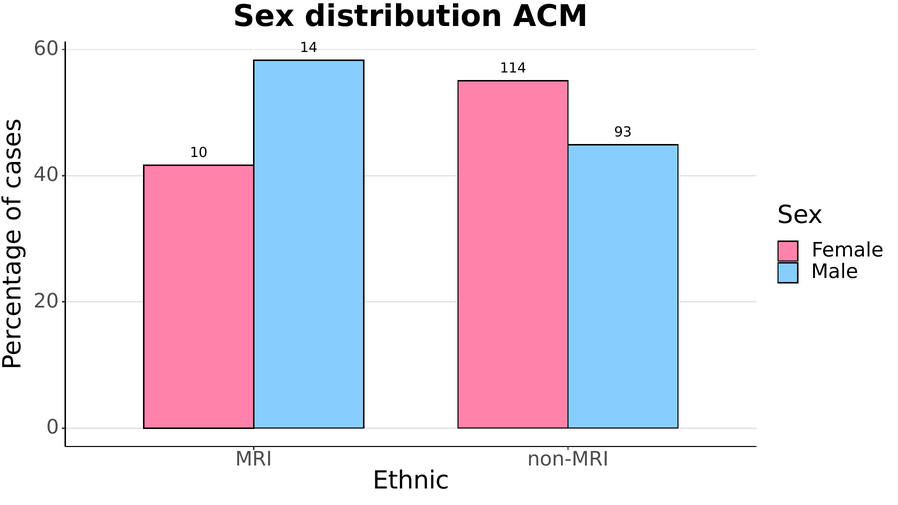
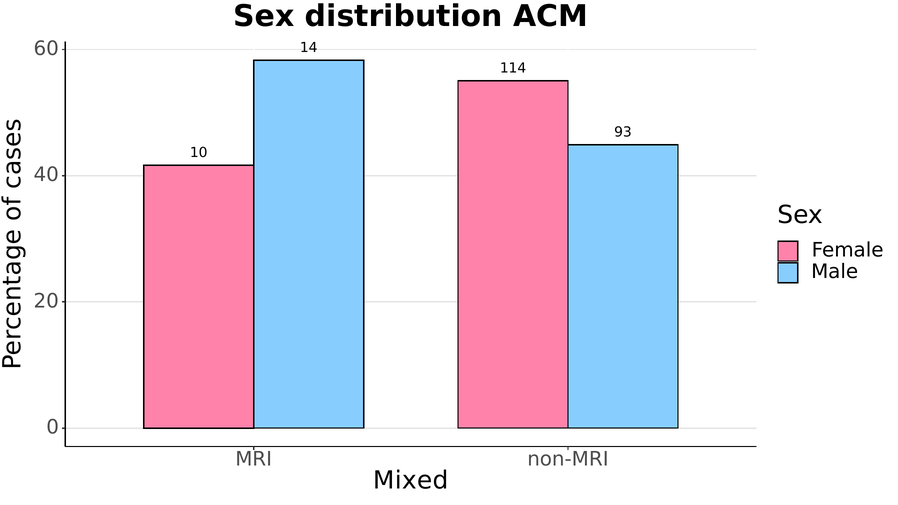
Ethnic: Ethnic -> Mixed (411, 480)
